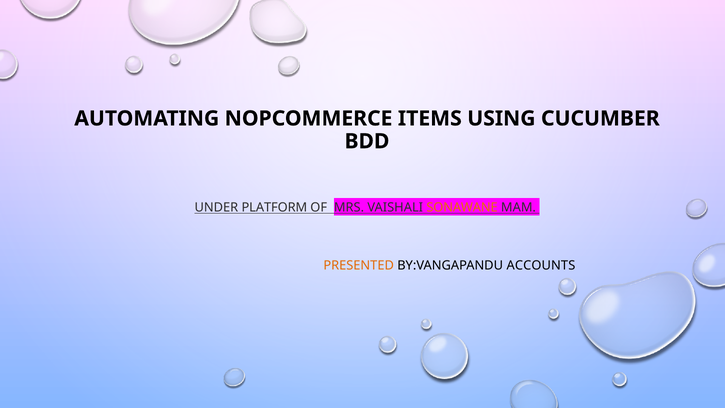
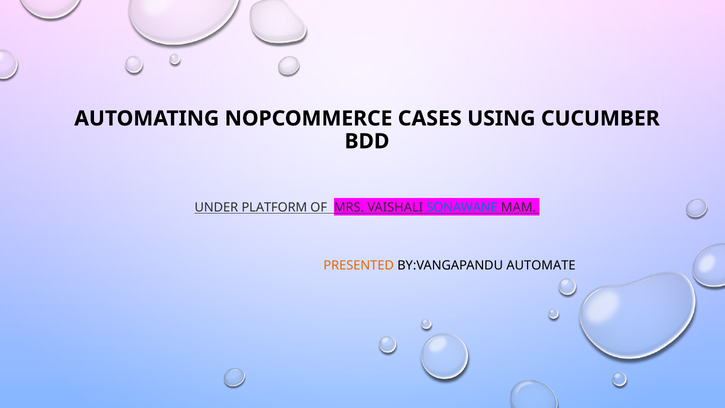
ITEMS: ITEMS -> CASES (430, 118)
SONAWANE colour: orange -> blue (462, 207)
ACCOUNTS: ACCOUNTS -> AUTOMATE (541, 265)
